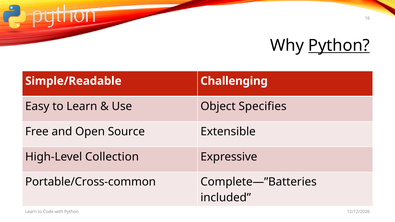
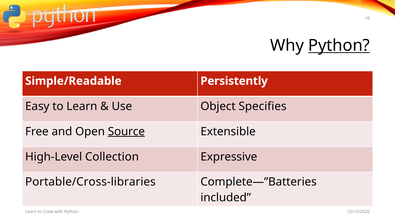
Challenging: Challenging -> Persistently (234, 81)
Source underline: none -> present (126, 132)
Portable/Cross-common: Portable/Cross-common -> Portable/Cross-libraries (90, 182)
